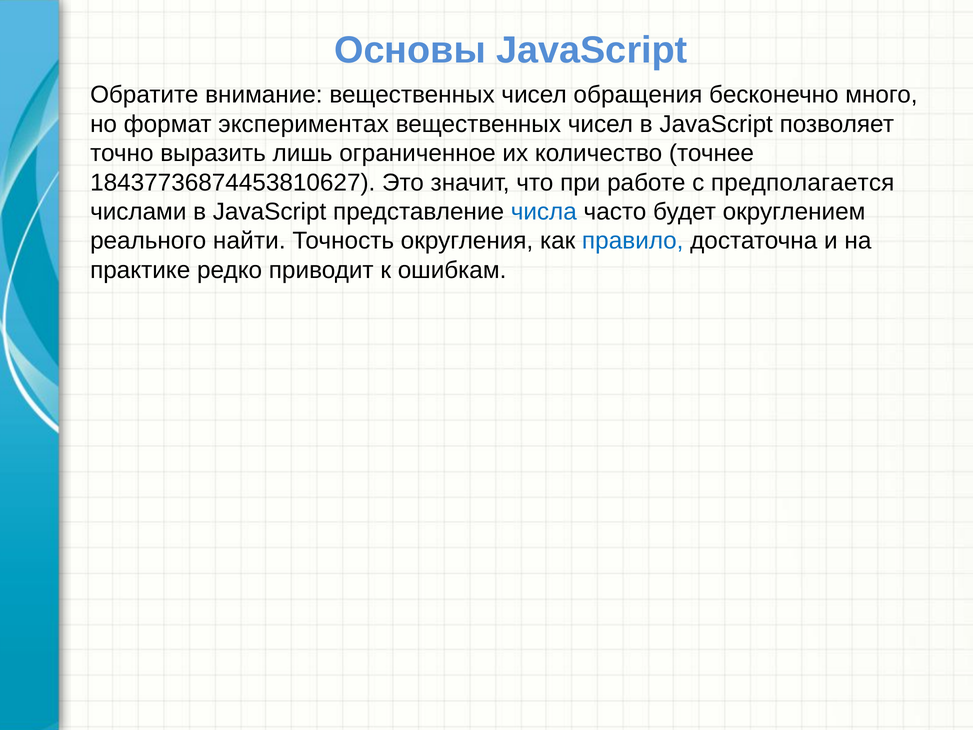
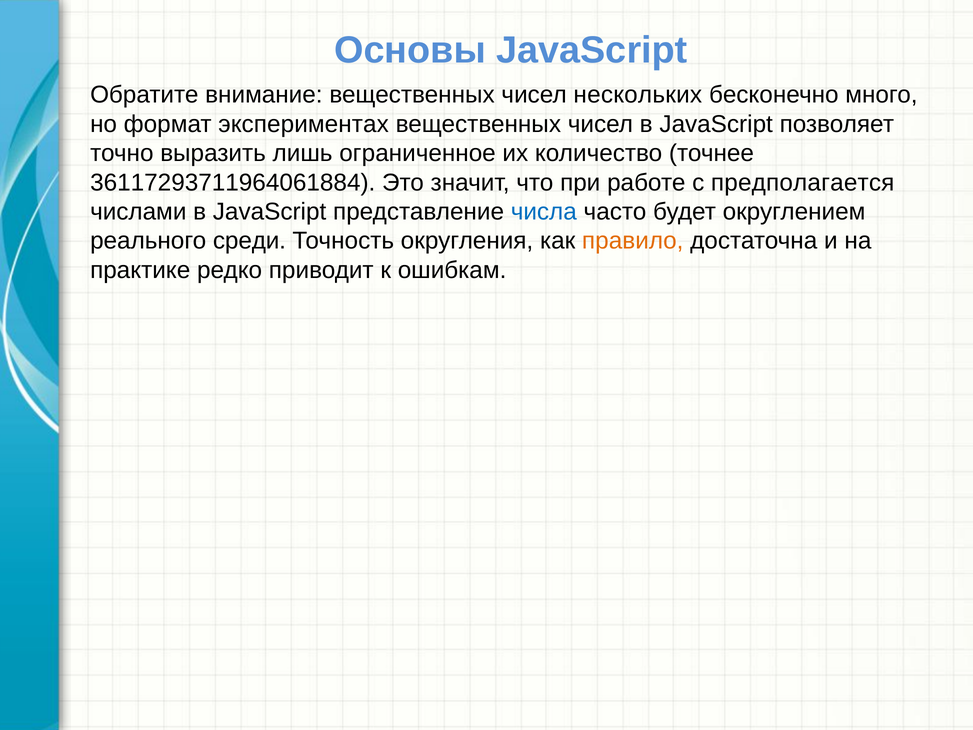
обращения: обращения -> нескольких (638, 95)
18437736874453810627: 18437736874453810627 -> 36117293711964061884 (233, 182)
найти: найти -> среди (249, 241)
правило colour: blue -> orange (633, 241)
